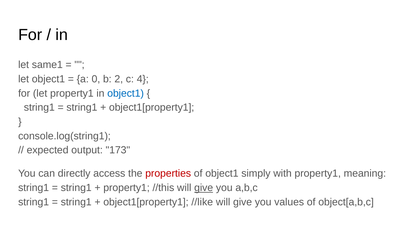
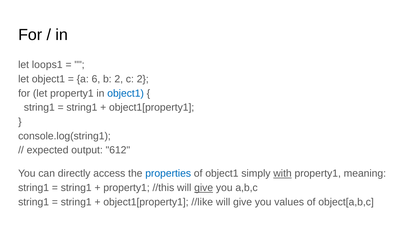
same1: same1 -> loops1 (47, 65)
0: 0 -> 6 (96, 79)
c 4: 4 -> 2 (143, 79)
173: 173 -> 612 (118, 150)
properties colour: red -> blue (168, 173)
with underline: none -> present (283, 173)
